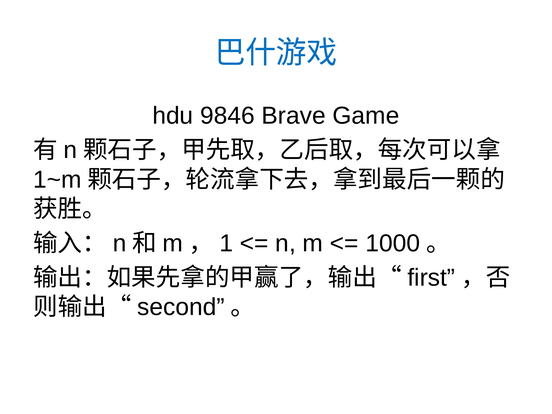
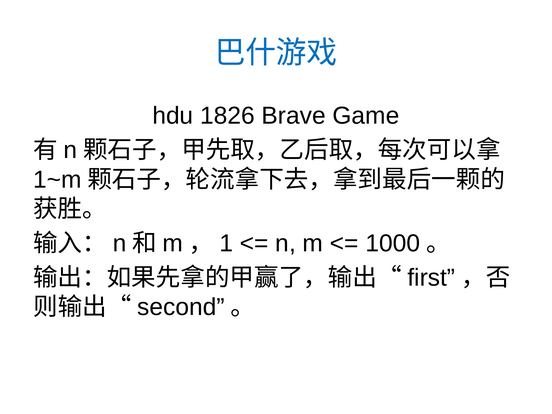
9846: 9846 -> 1826 (227, 116)
